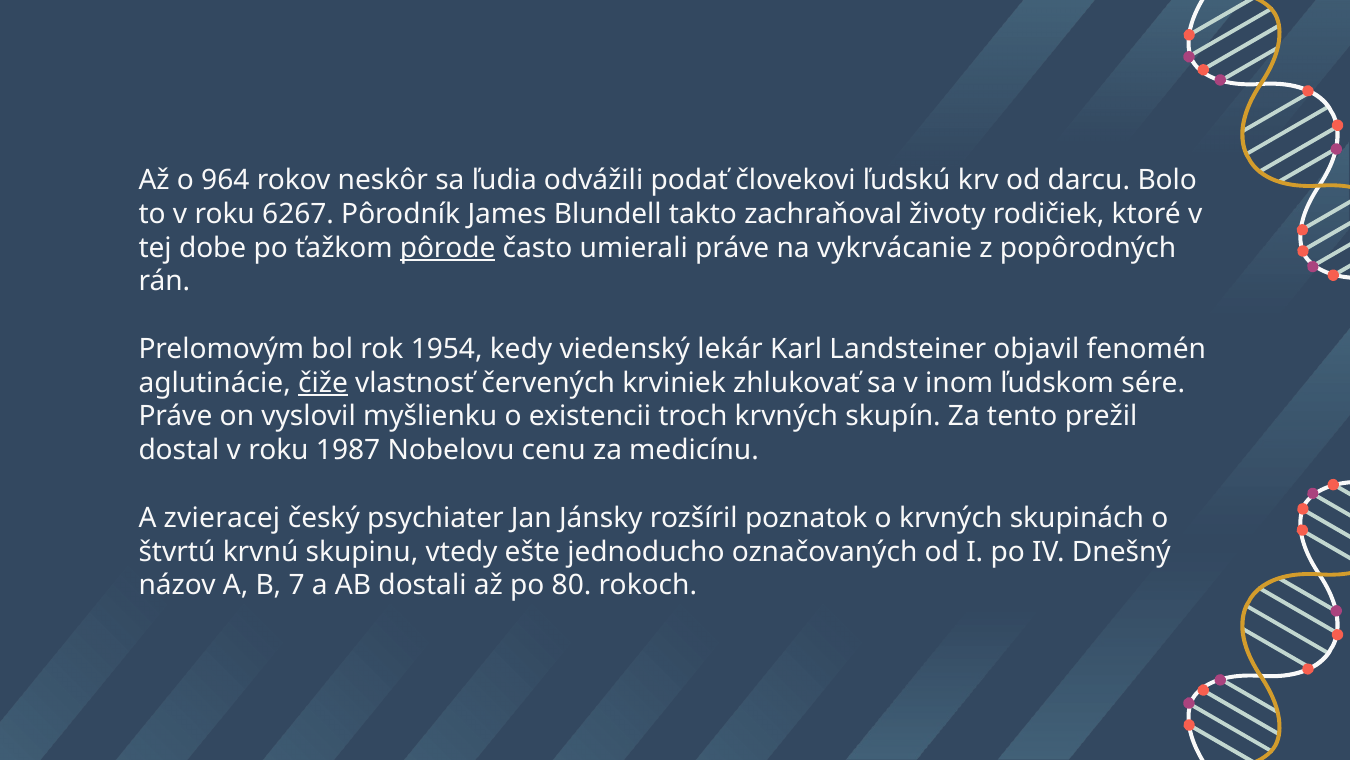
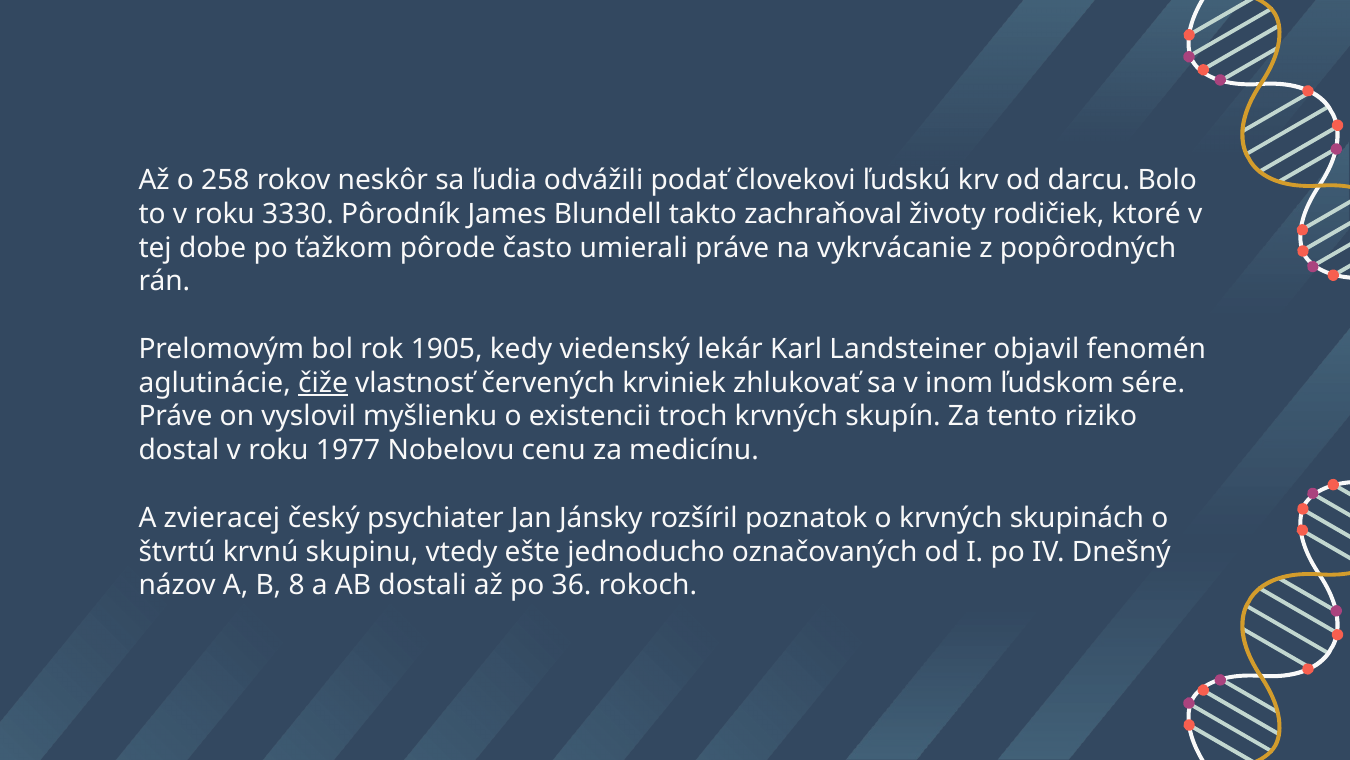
964: 964 -> 258 (225, 180)
6267: 6267 -> 3330 (298, 214)
pôrode underline: present -> none (448, 248)
1954: 1954 -> 1905 (447, 349)
prežil: prežil -> riziko (1101, 416)
1987: 1987 -> 1977 (348, 450)
7: 7 -> 8 (297, 585)
80: 80 -> 36 (572, 585)
